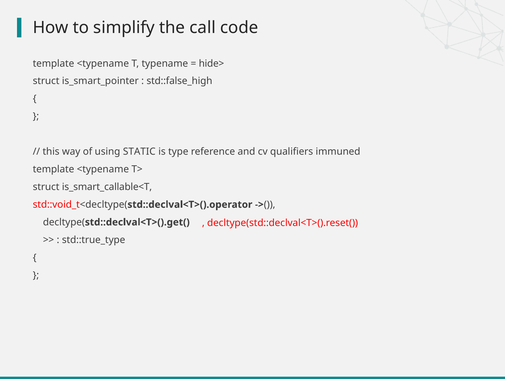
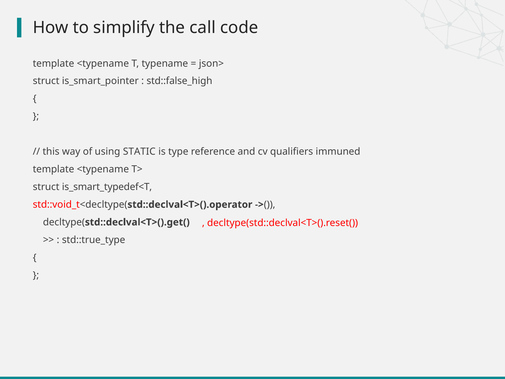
hide>: hide> -> json> (211, 63)
is_smart_callable<T: is_smart_callable<T -> is_smart_typedef<T (107, 187)
